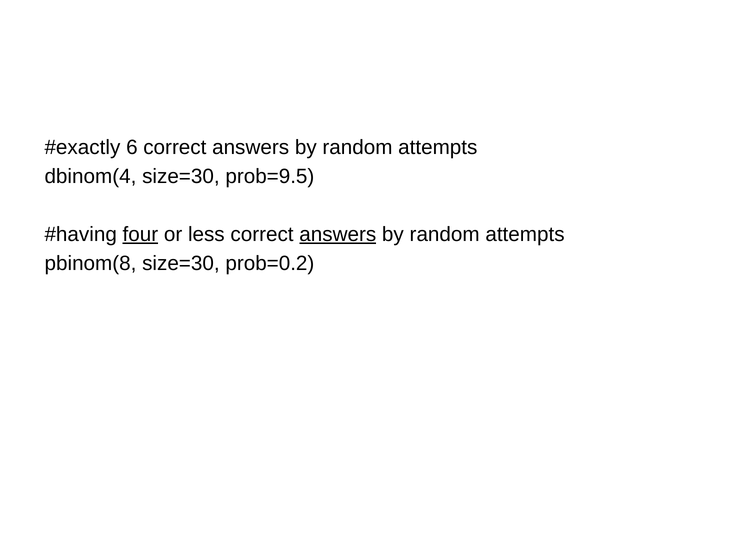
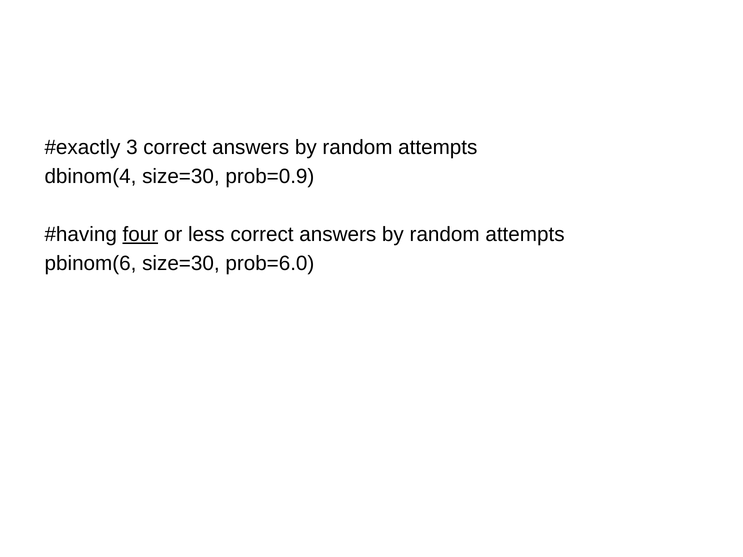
6: 6 -> 3 (132, 148)
prob=9.5: prob=9.5 -> prob=0.9 (270, 177)
answers underline: present -> none (338, 234)
pbinom(8: pbinom(8 -> pbinom(6 (90, 263)
prob=0.2: prob=0.2 -> prob=6.0 (270, 263)
